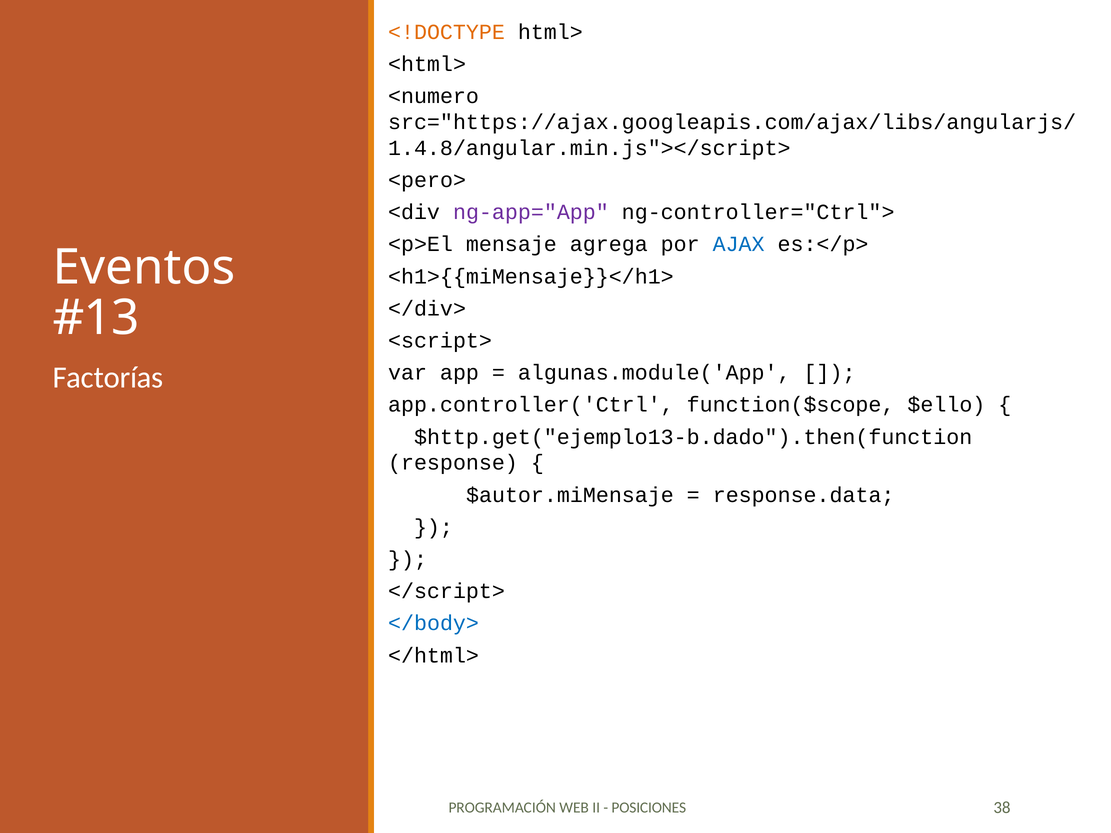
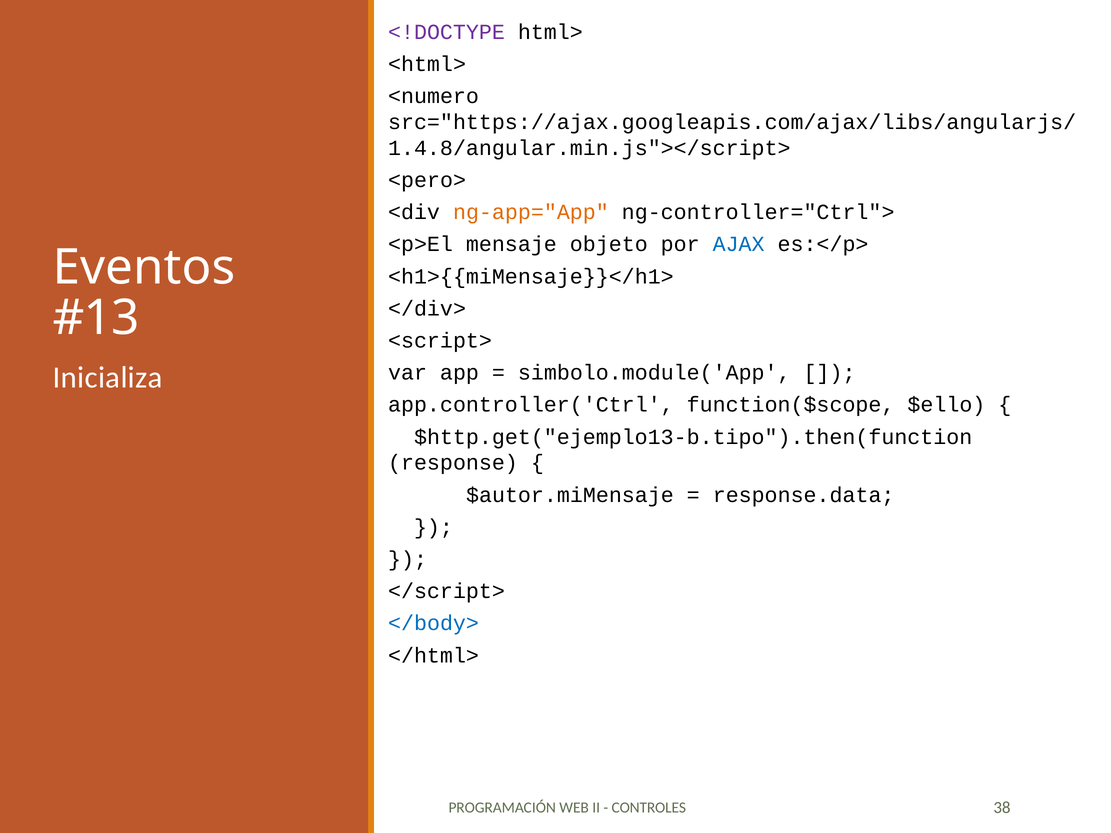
<!DOCTYPE colour: orange -> purple (446, 32)
ng-app="App colour: purple -> orange (531, 212)
agrega: agrega -> objeto (609, 244)
algunas.module('App: algunas.module('App -> simbolo.module('App (654, 373)
Factorías: Factorías -> Inicializa (108, 378)
$http.get("ejemplo13-b.dado").then(function: $http.get("ejemplo13-b.dado").then(function -> $http.get("ejemplo13-b.tipo").then(function (693, 437)
POSICIONES: POSICIONES -> CONTROLES (649, 808)
